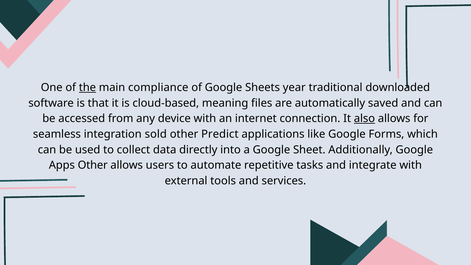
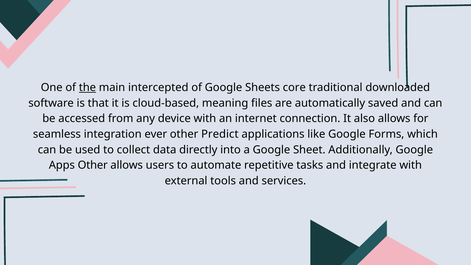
compliance: compliance -> intercepted (158, 87)
year: year -> core (294, 87)
also underline: present -> none (364, 119)
sold: sold -> ever (156, 134)
